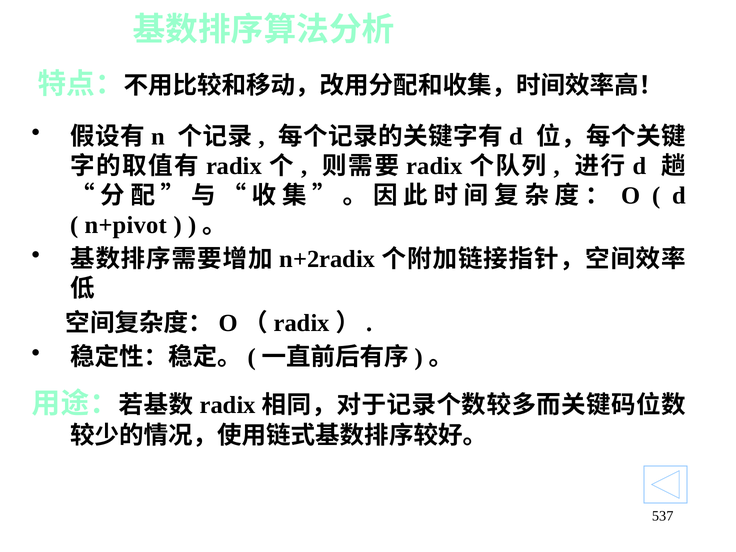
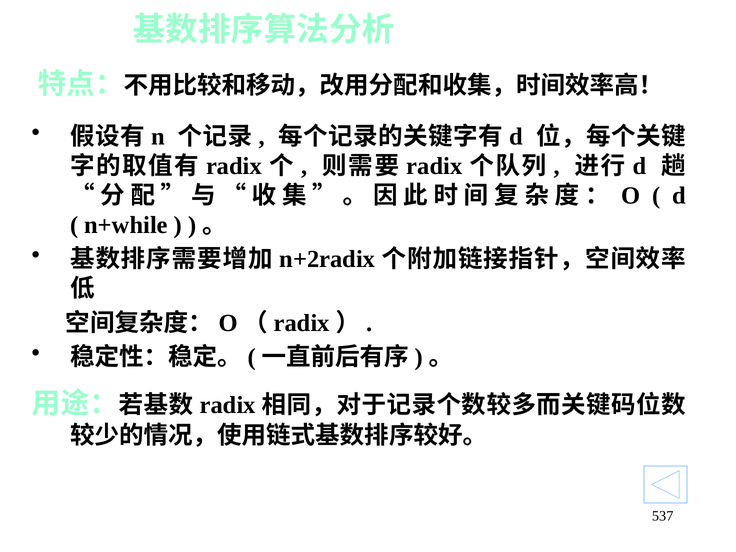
n+pivot: n+pivot -> n+while (126, 225)
